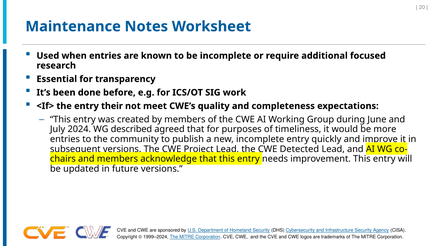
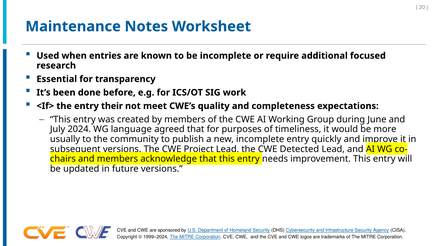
described: described -> language (131, 130)
entries: entries -> usually (65, 139)
